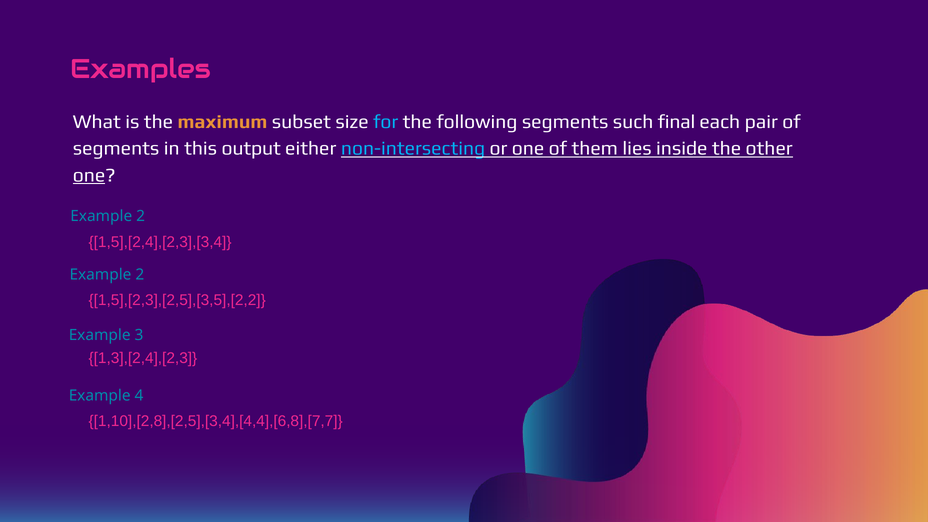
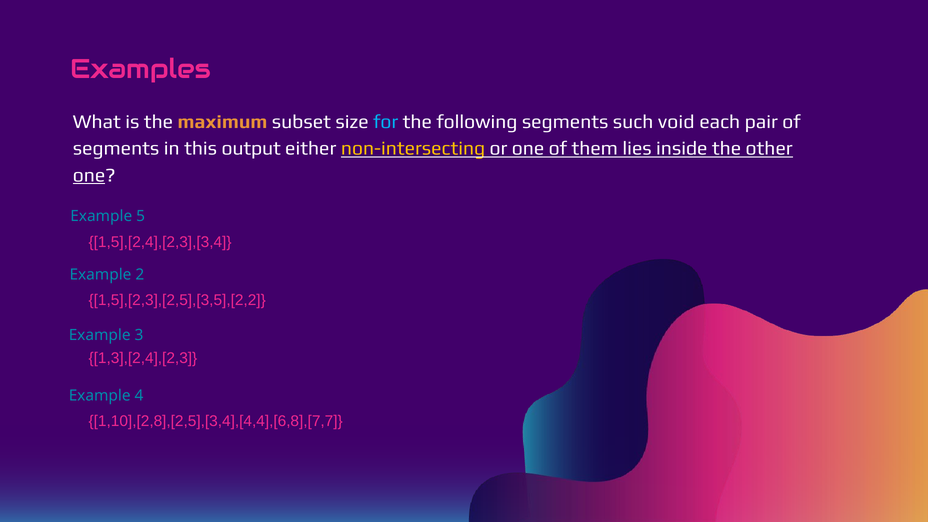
final: final -> void (676, 122)
non-intersecting colour: light blue -> yellow (413, 149)
2: 2 -> 5 (141, 216)
